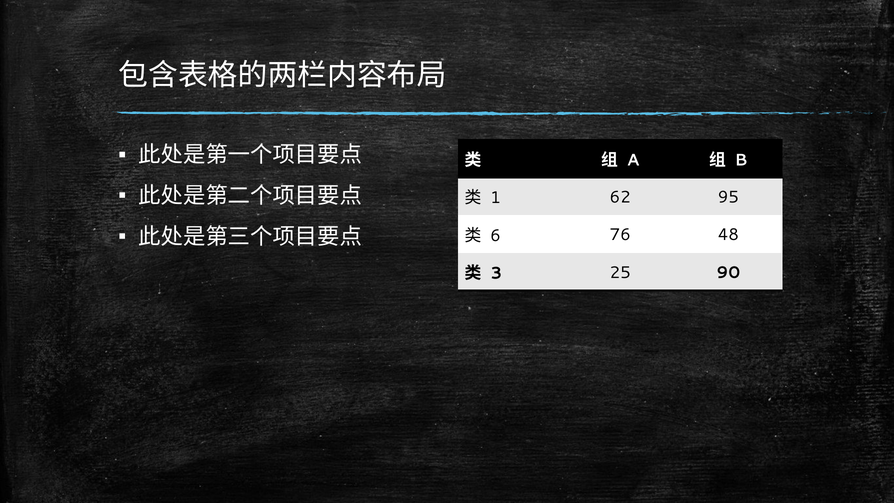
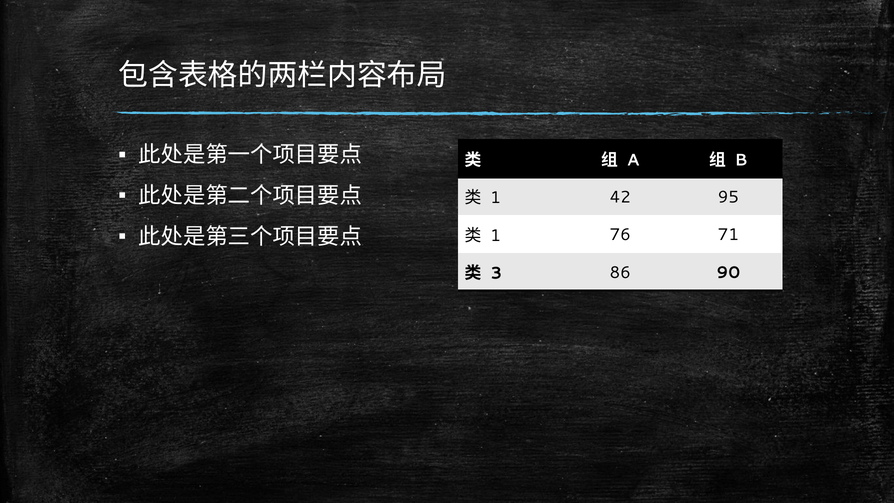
62: 62 -> 42 (620, 197)
6: 6 -> 1 (495, 236)
48: 48 -> 71 (728, 235)
25: 25 -> 86 (620, 273)
